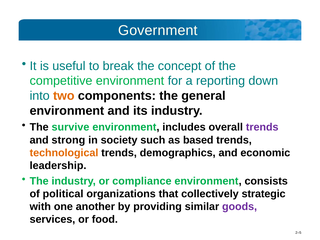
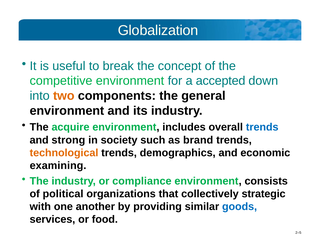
Government: Government -> Globalization (158, 31)
reporting: reporting -> accepted (221, 81)
survive: survive -> acquire (71, 127)
trends colour: purple -> blue (262, 127)
based: based -> brand (198, 140)
leadership: leadership -> examining (58, 166)
goods colour: purple -> blue (240, 207)
